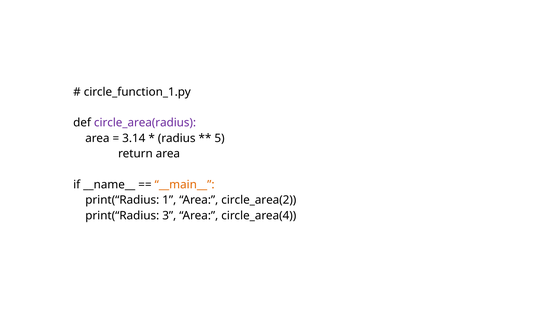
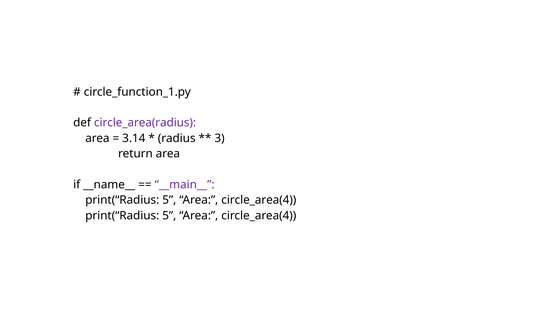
5: 5 -> 3 (220, 138)
__main__ colour: orange -> purple (185, 185)
1: 1 -> 5 (169, 200)
circle_area(2: circle_area(2 -> circle_area(4 (259, 200)
3: 3 -> 5 (169, 216)
